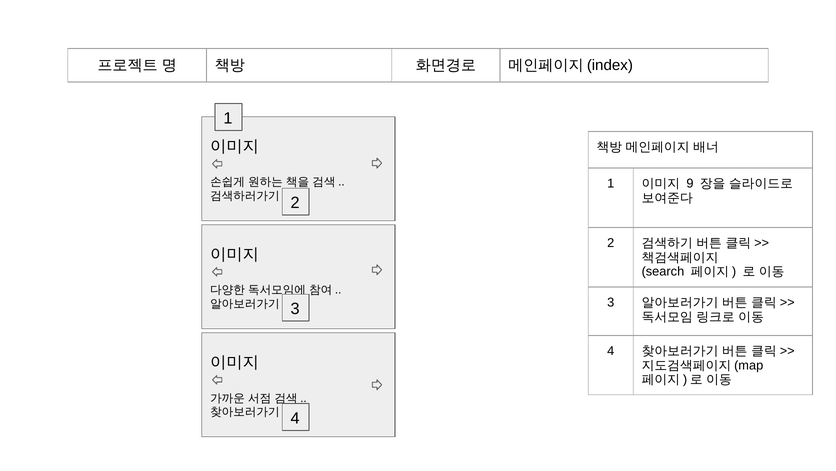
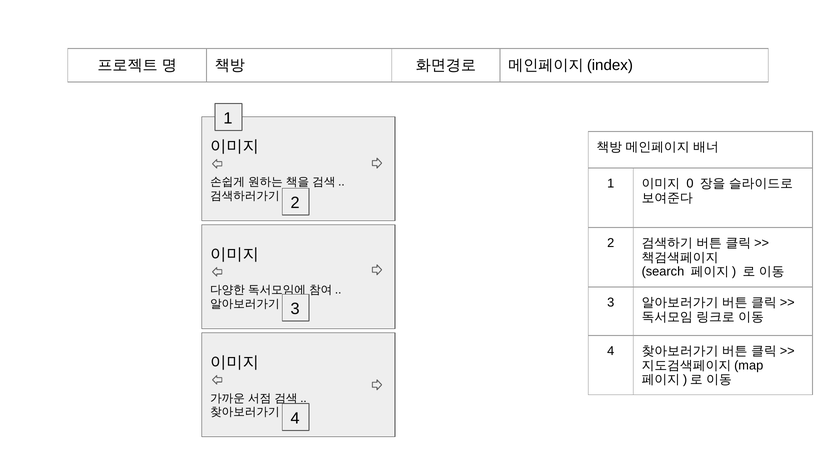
9: 9 -> 0 (690, 183)
